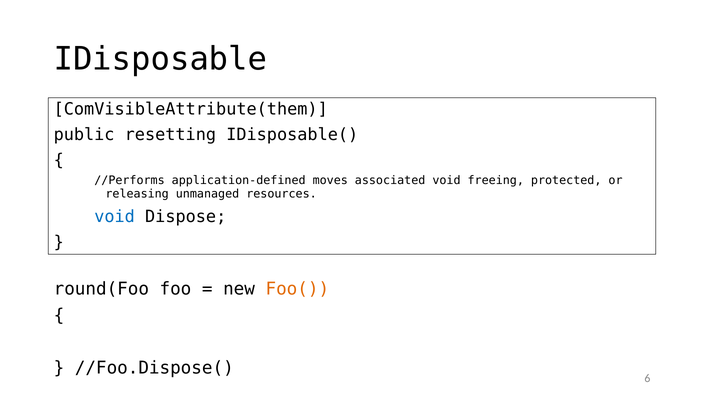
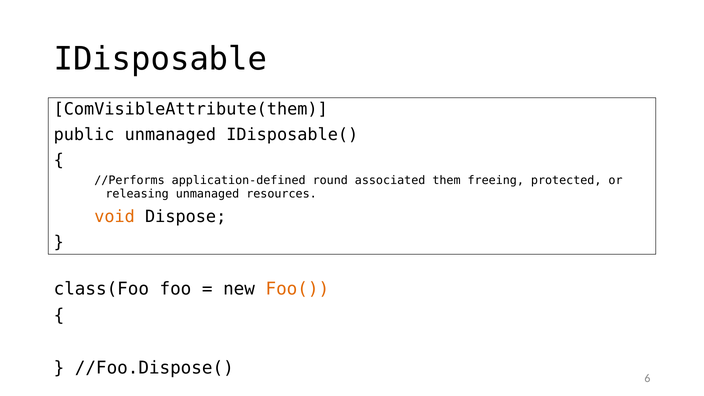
public resetting: resetting -> unmanaged (170, 135)
moves: moves -> round (330, 180)
associated void: void -> them (446, 180)
void colour: blue -> orange (115, 217)
round(Foo: round(Foo -> class(Foo (101, 289)
